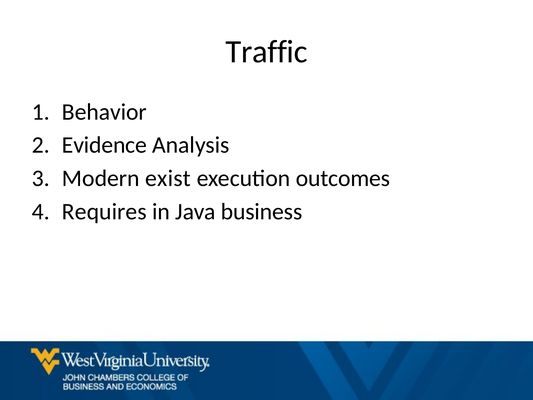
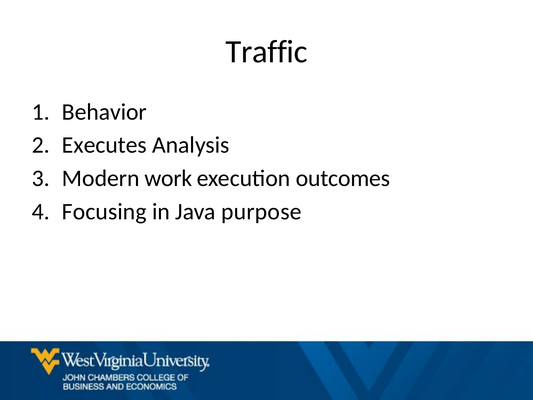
Evidence: Evidence -> Executes (104, 145)
exist: exist -> work (168, 178)
Requires: Requires -> Focusing (104, 211)
business: business -> purpose (261, 211)
